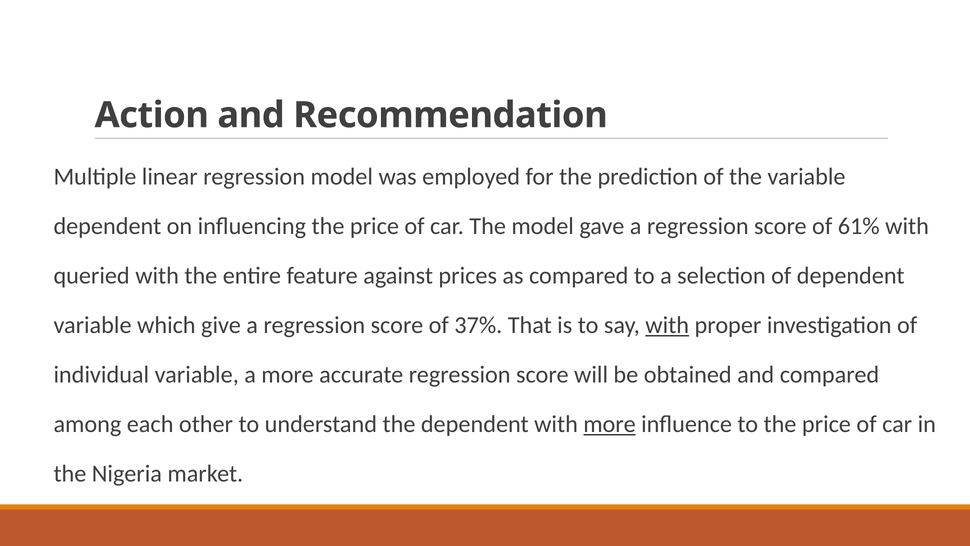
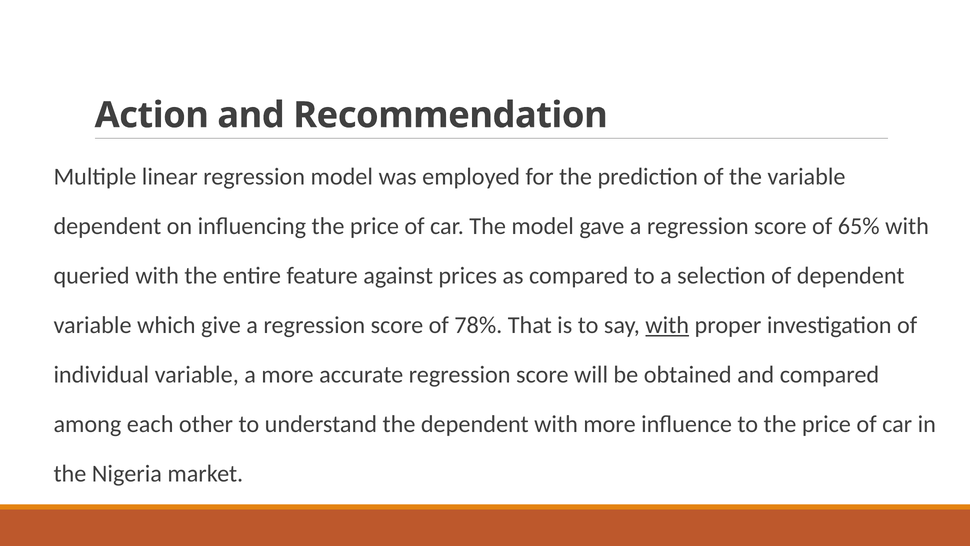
61%: 61% -> 65% (859, 226)
37%: 37% -> 78% (478, 325)
more underline: present -> none (610, 424)
